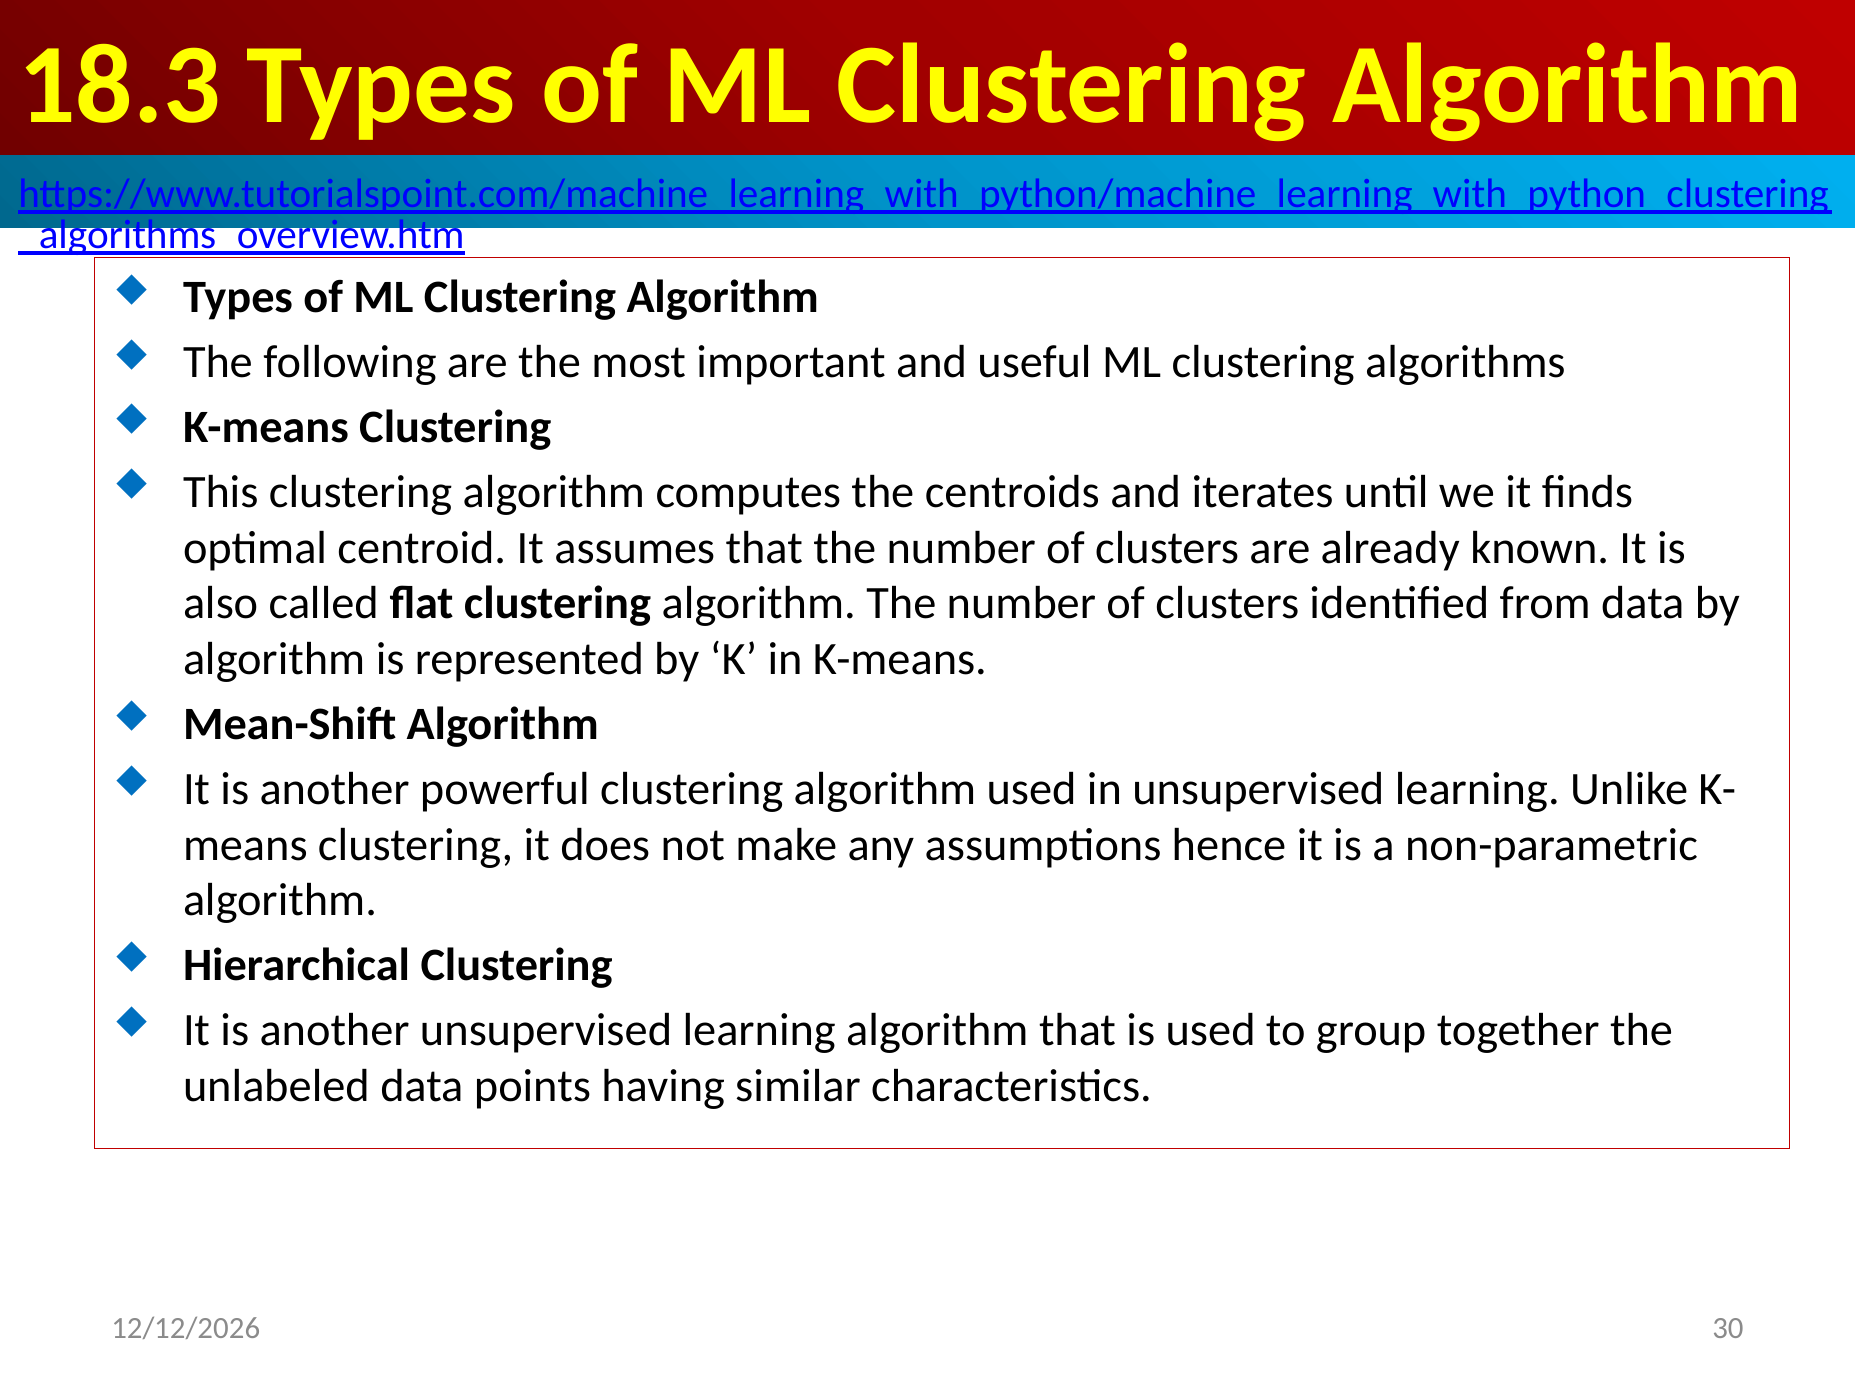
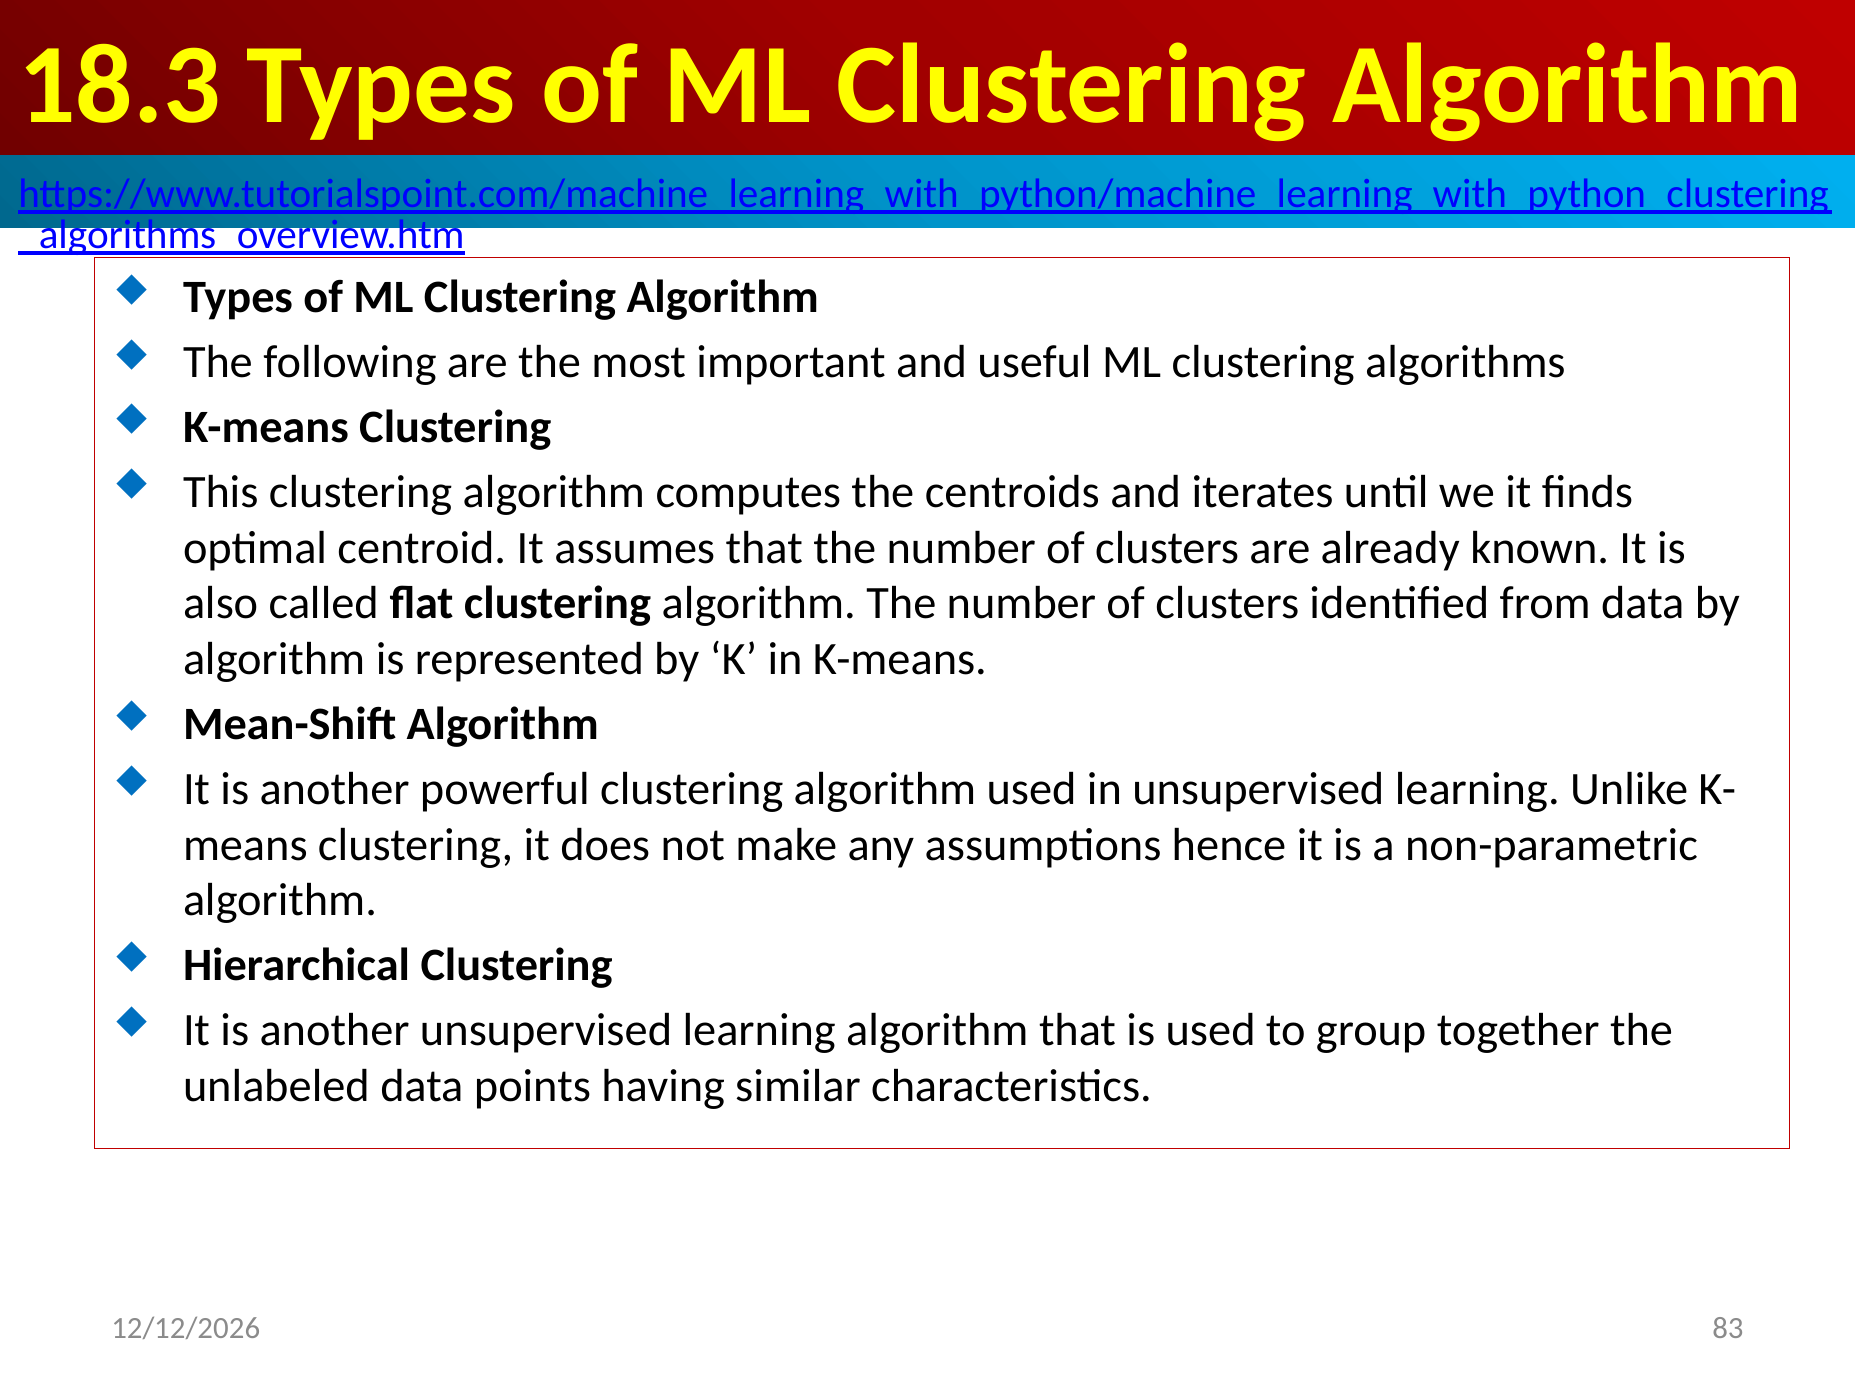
30: 30 -> 83 (1728, 1328)
